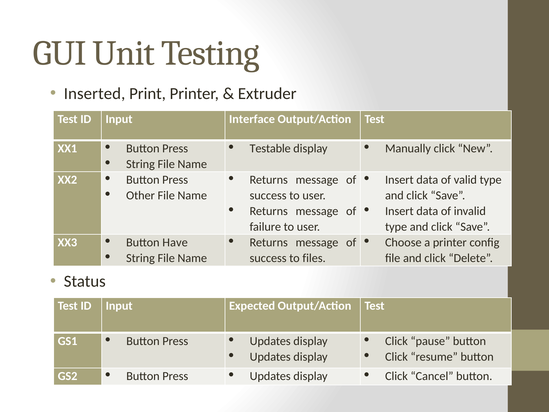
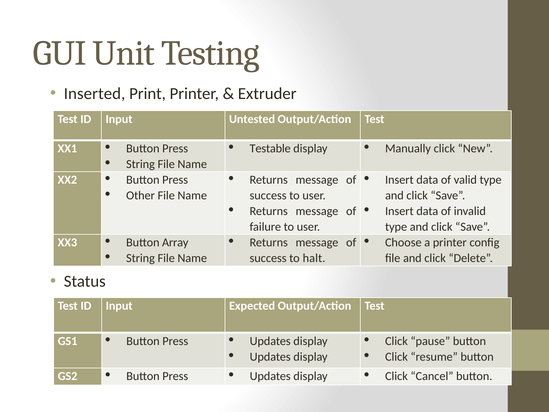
Interface: Interface -> Untested (252, 119)
Have: Have -> Array (175, 242)
files: files -> halt (314, 258)
